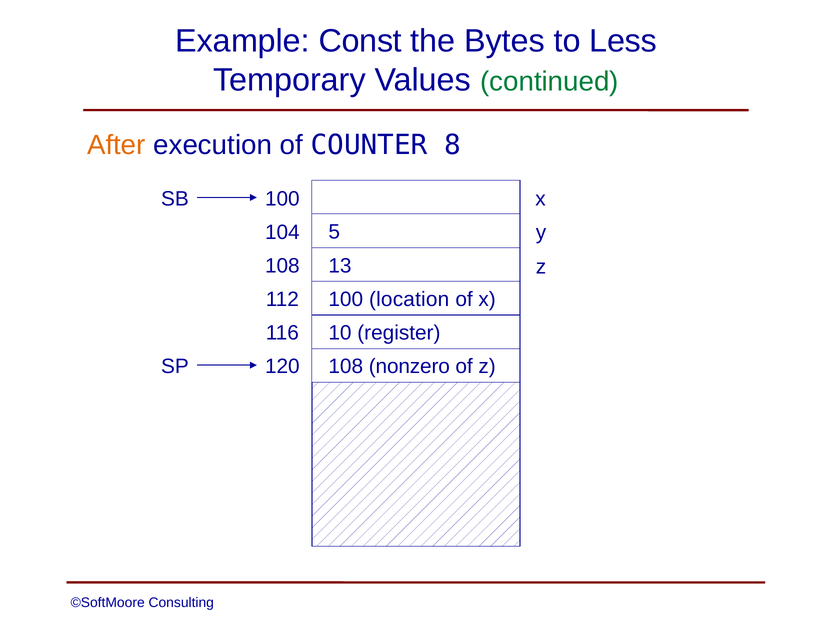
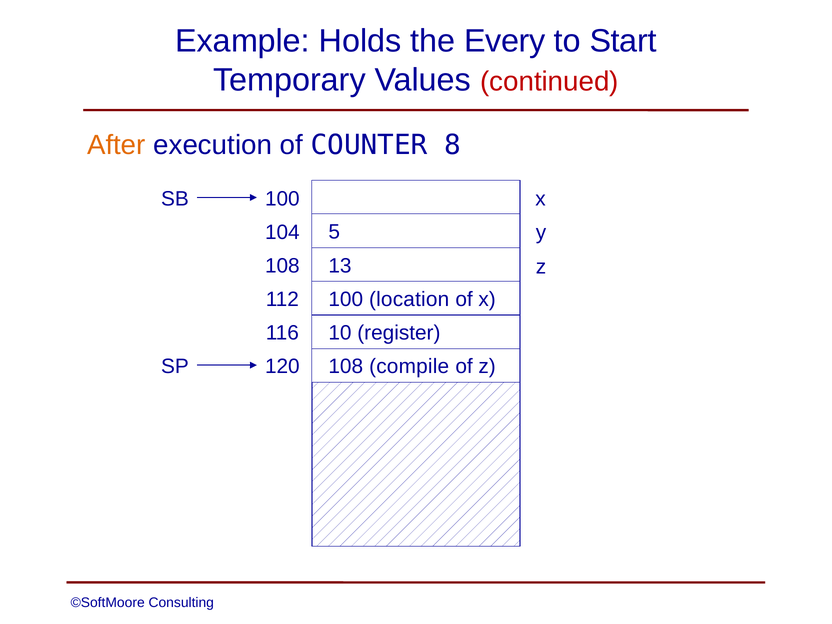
Const: Const -> Holds (360, 41)
Bytes: Bytes -> Every (505, 41)
Less: Less -> Start (623, 41)
continued colour: green -> red (549, 81)
nonzero: nonzero -> compile (409, 367)
